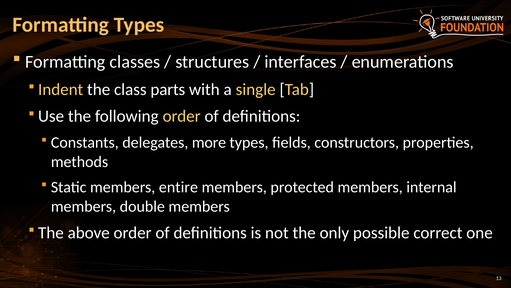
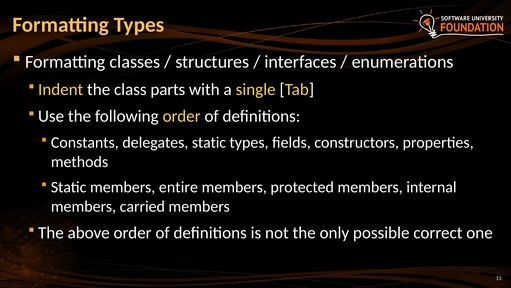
delegates more: more -> static (209, 142)
double: double -> carried (142, 206)
